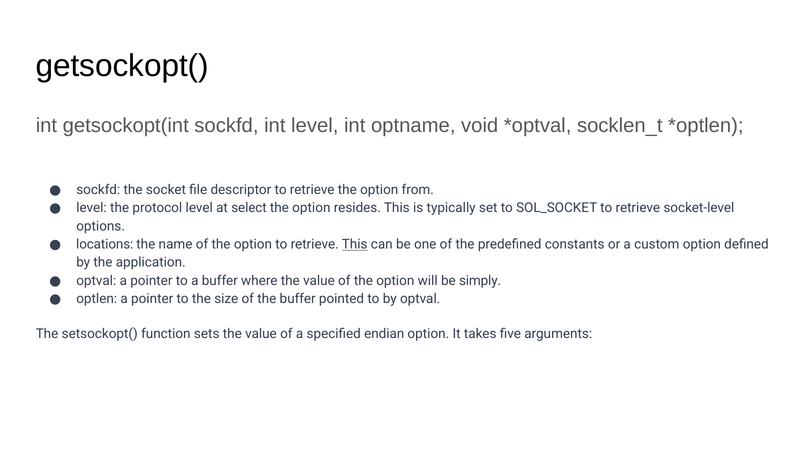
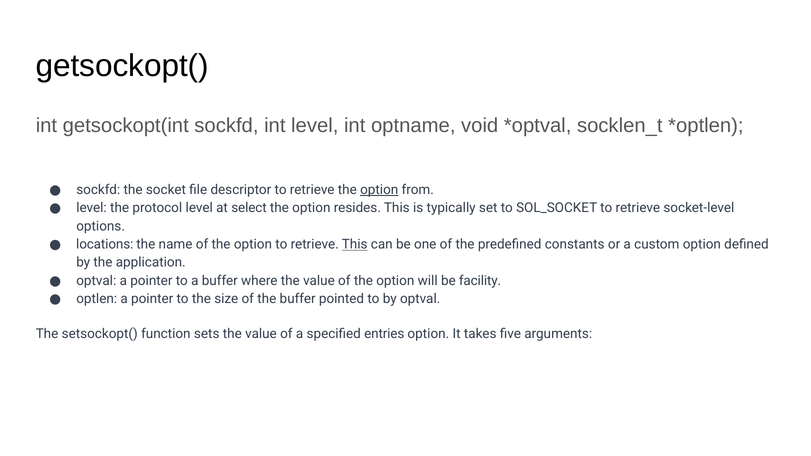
option underline: none -> present (379, 190)
simply: simply -> facility (480, 281)
endian: endian -> entries (384, 334)
